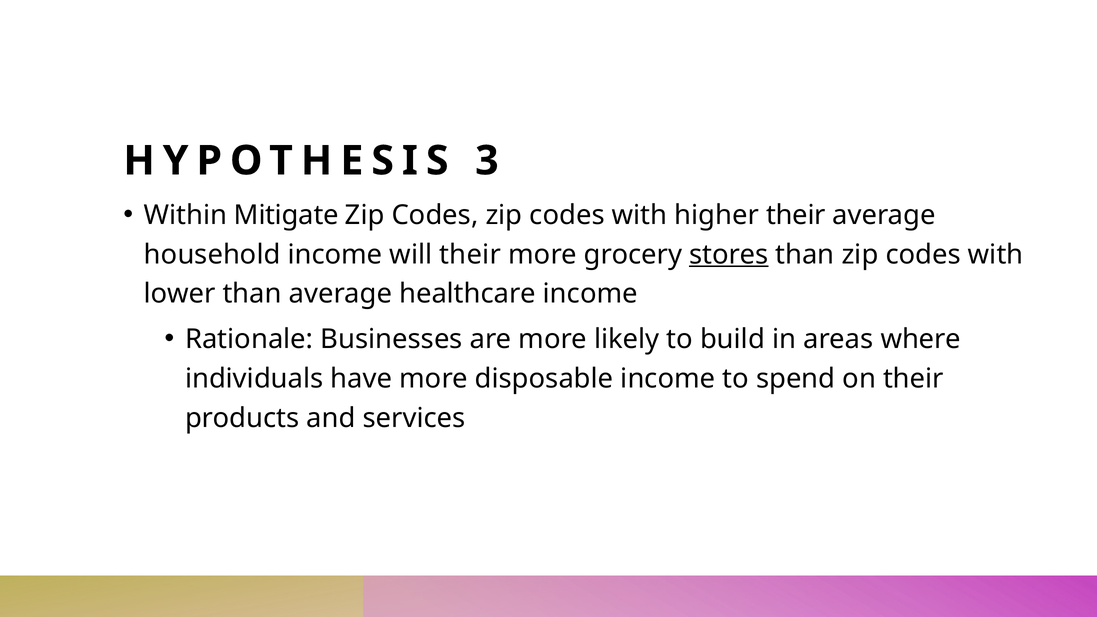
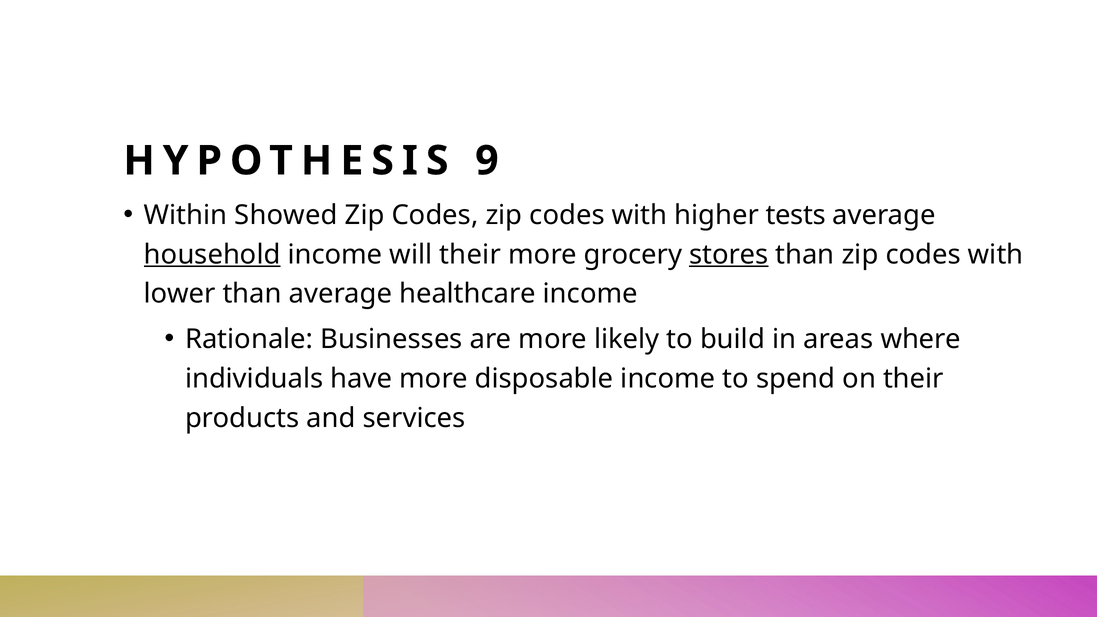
3: 3 -> 9 (487, 161)
Mitigate: Mitigate -> Showed (286, 215)
higher their: their -> tests (796, 215)
household underline: none -> present (212, 254)
